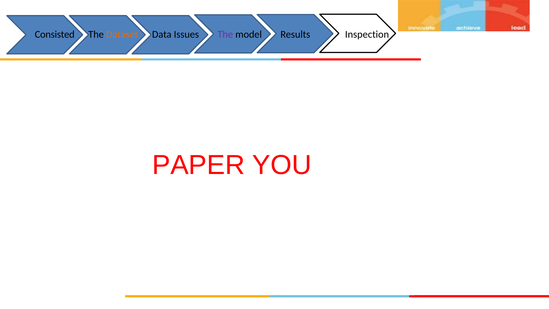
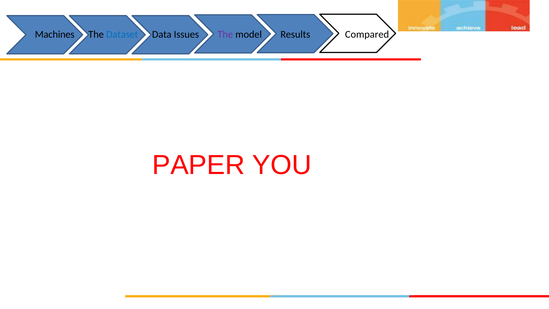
Consisted: Consisted -> Machines (55, 34)
Dataset colour: orange -> blue (122, 34)
Inspection: Inspection -> Compared (367, 34)
